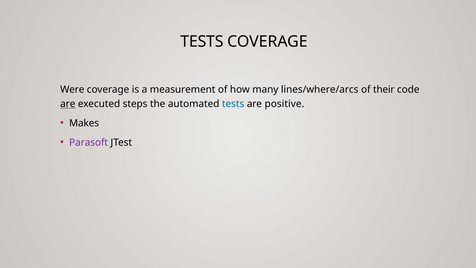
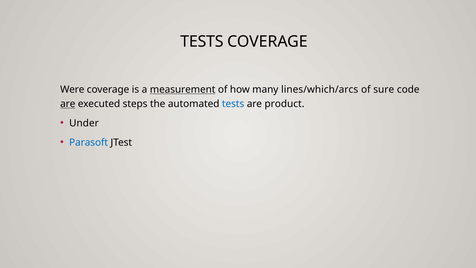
measurement underline: none -> present (183, 90)
lines/where/arcs: lines/where/arcs -> lines/which/arcs (320, 90)
their: their -> sure (384, 90)
positive: positive -> product (284, 104)
Makes: Makes -> Under (84, 123)
Parasoft colour: purple -> blue (89, 142)
